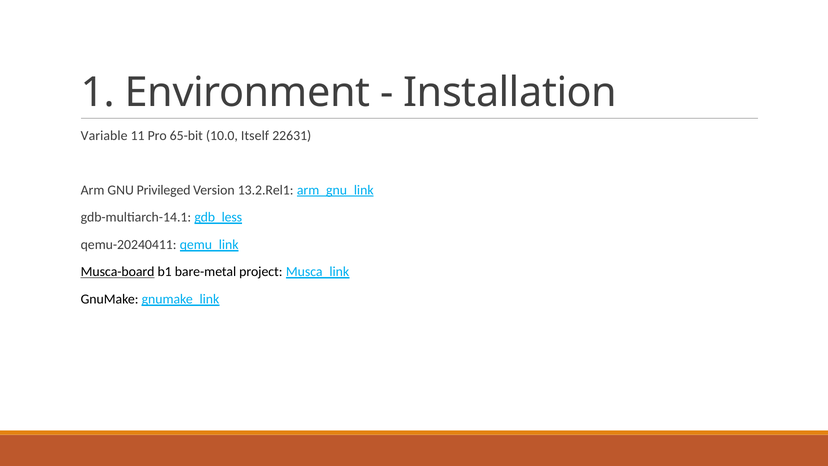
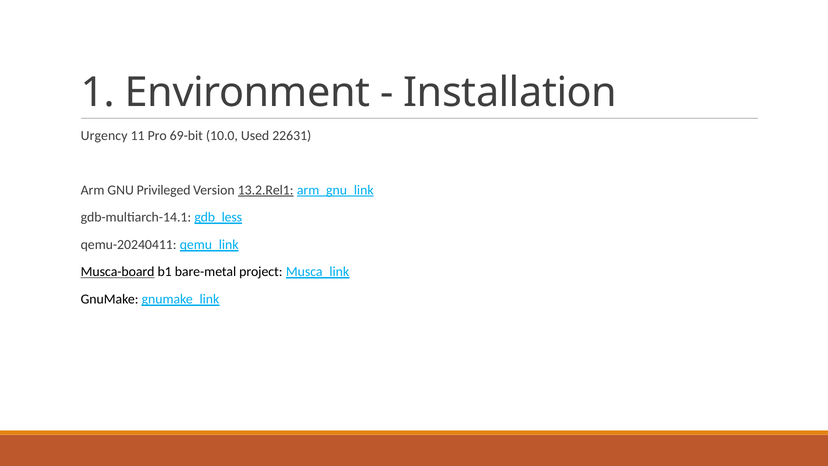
Variable: Variable -> Urgency (104, 136)
65-bit: 65-bit -> 69-bit (186, 136)
Itself: Itself -> Used (255, 136)
13.2.Rel1 underline: none -> present (266, 190)
